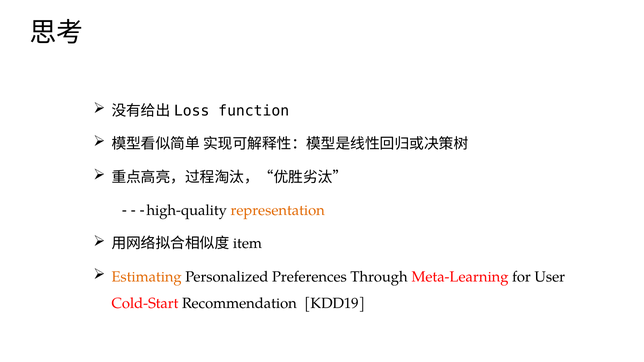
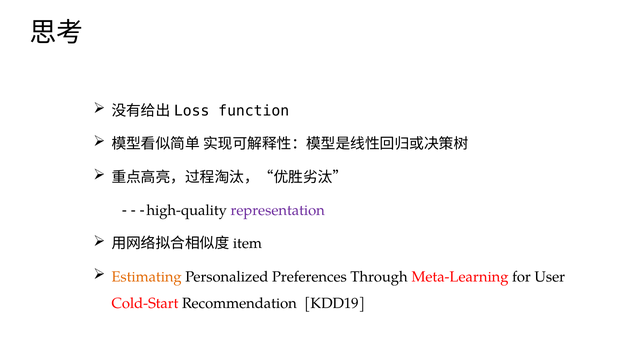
representation colour: orange -> purple (278, 211)
